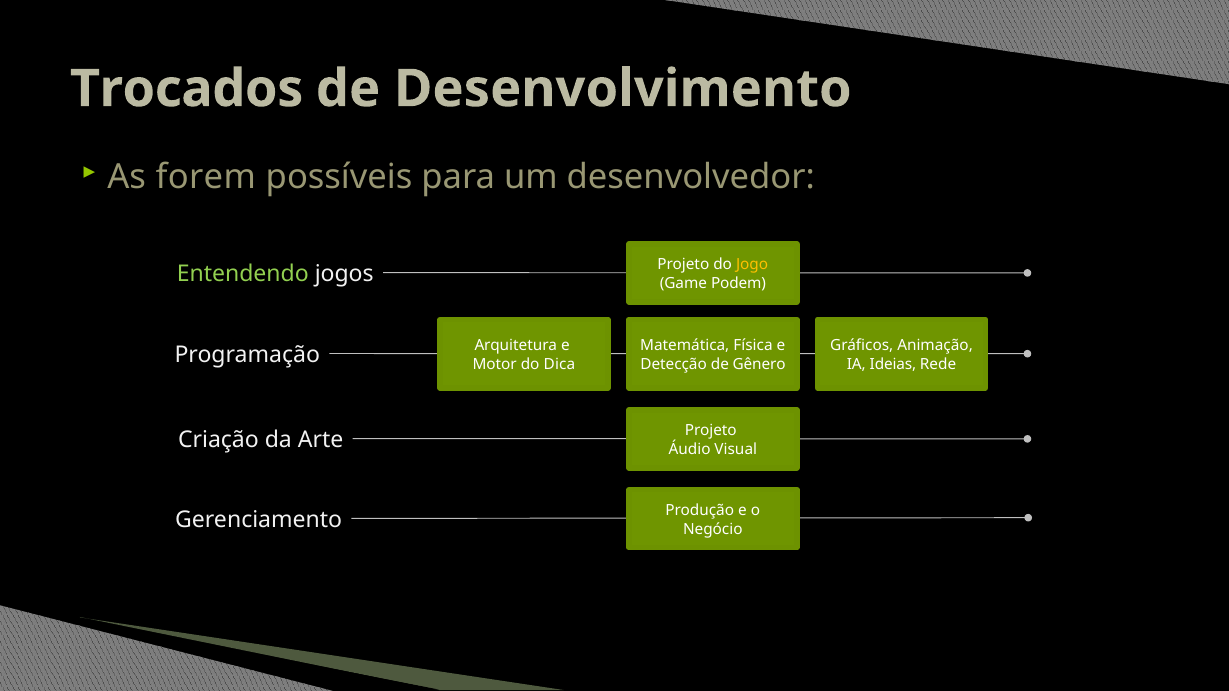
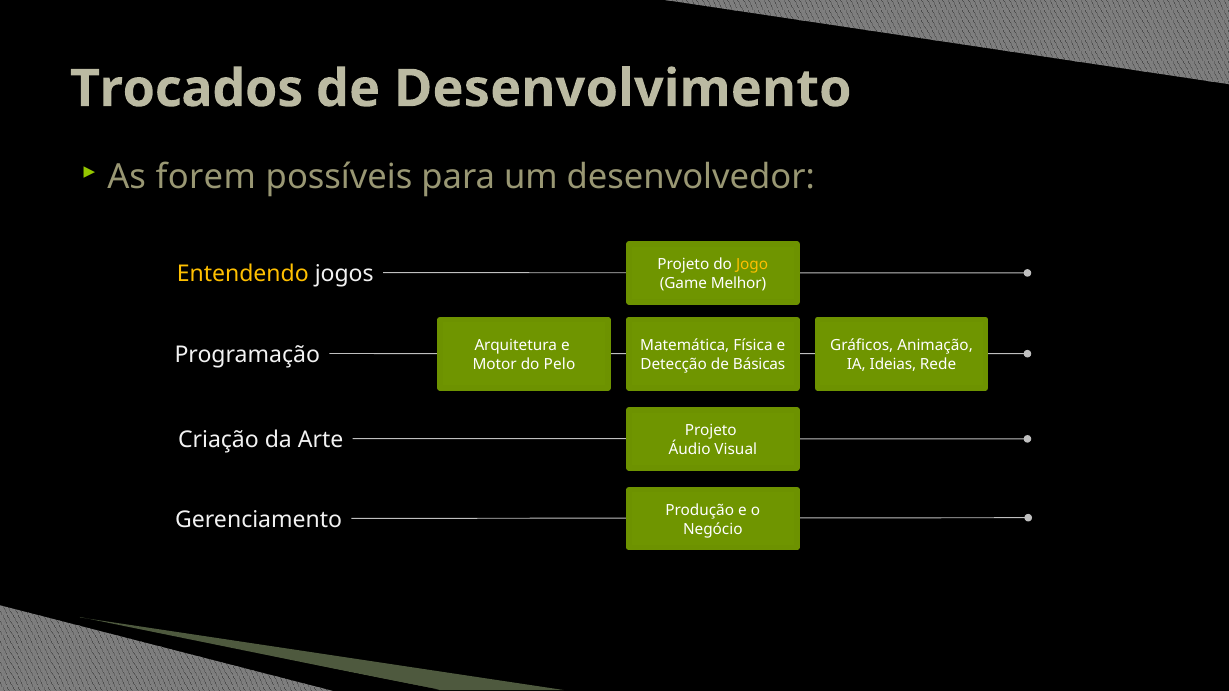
Entendendo colour: light green -> yellow (243, 274)
Podem: Podem -> Melhor (738, 283)
Dica: Dica -> Pelo (559, 364)
Gênero: Gênero -> Básicas (759, 364)
